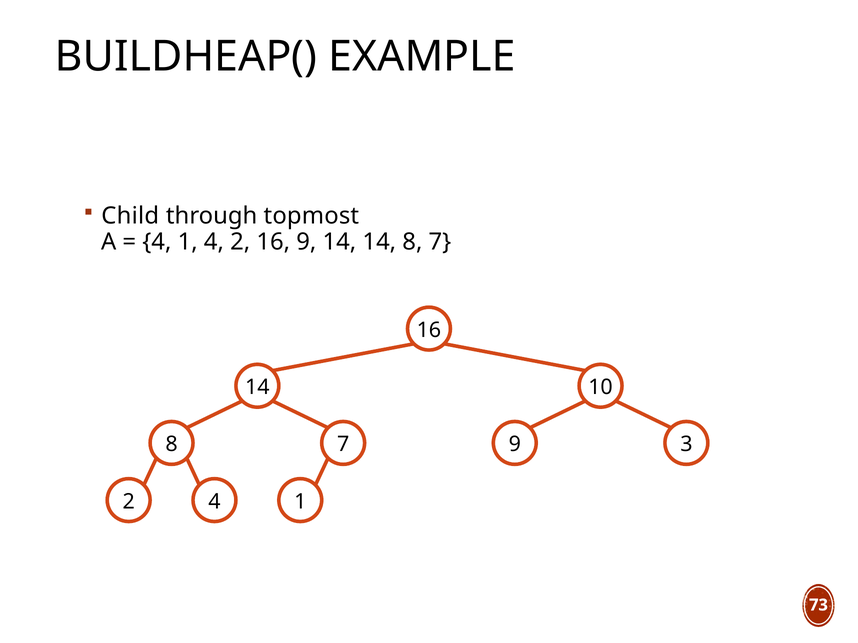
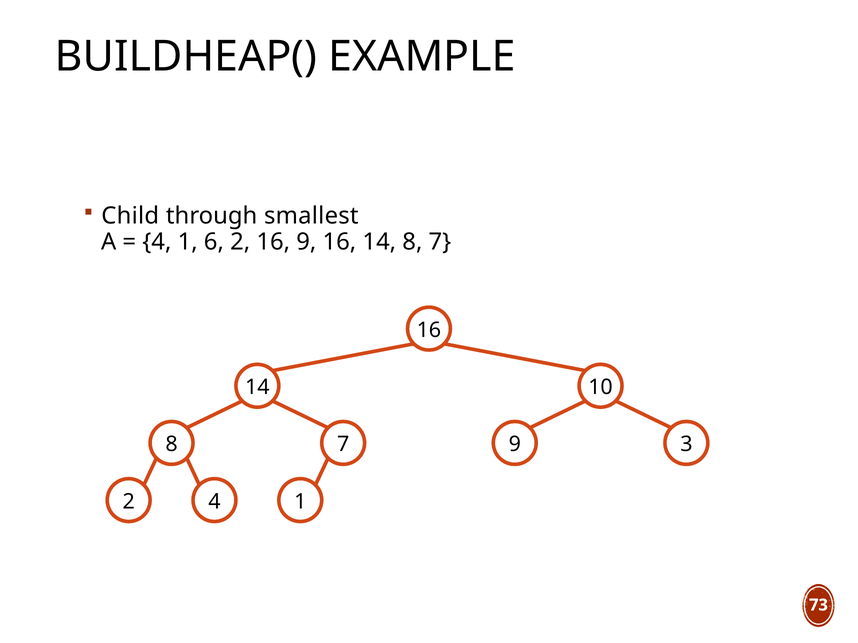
topmost: topmost -> smallest (311, 216)
1 4: 4 -> 6 (214, 242)
9 14: 14 -> 16 (339, 242)
